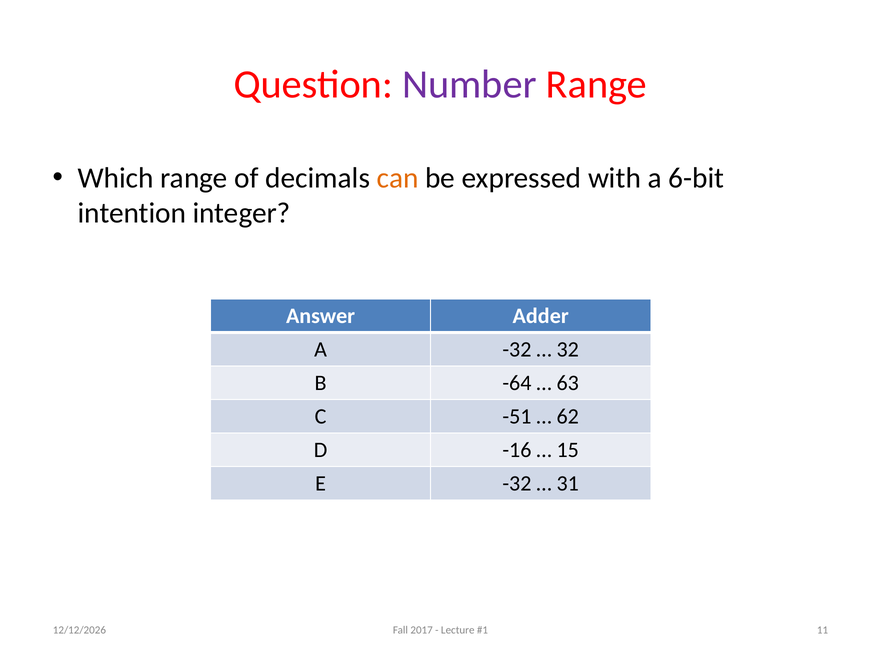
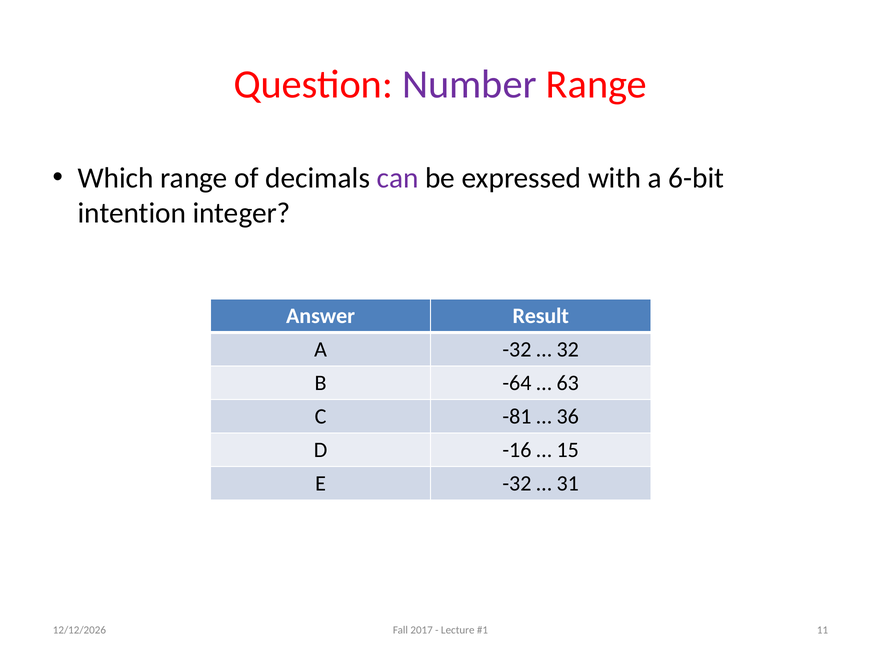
can colour: orange -> purple (398, 178)
Adder: Adder -> Result (541, 316)
-51: -51 -> -81 (517, 417)
62: 62 -> 36 (568, 417)
